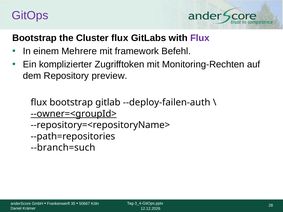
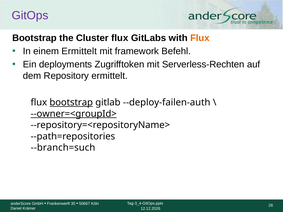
Flux colour: purple -> orange (200, 38)
einem Mehrere: Mehrere -> Ermittelt (79, 51)
komplizierter: komplizierter -> deployments (66, 65)
Monitoring-Rechten: Monitoring-Rechten -> Serverless-Rechten (203, 65)
Repository preview: preview -> ermittelt (110, 76)
bootstrap underline: none -> present (71, 103)
